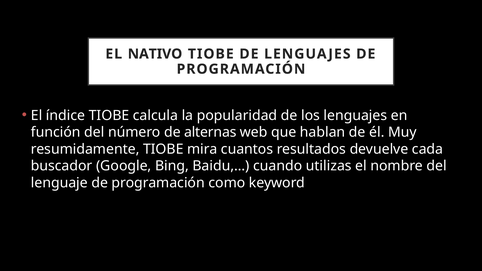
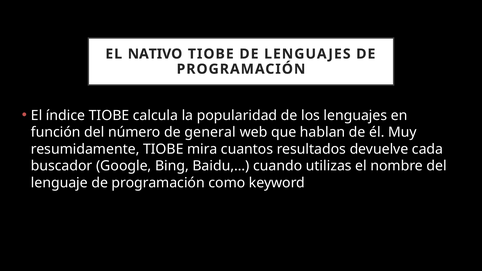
alternas: alternas -> general (210, 132)
